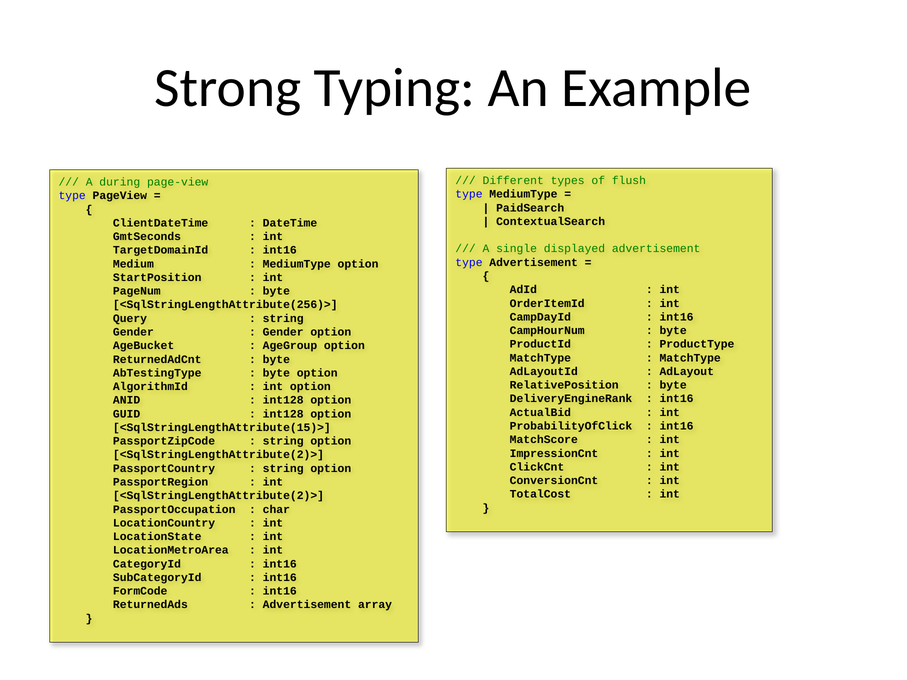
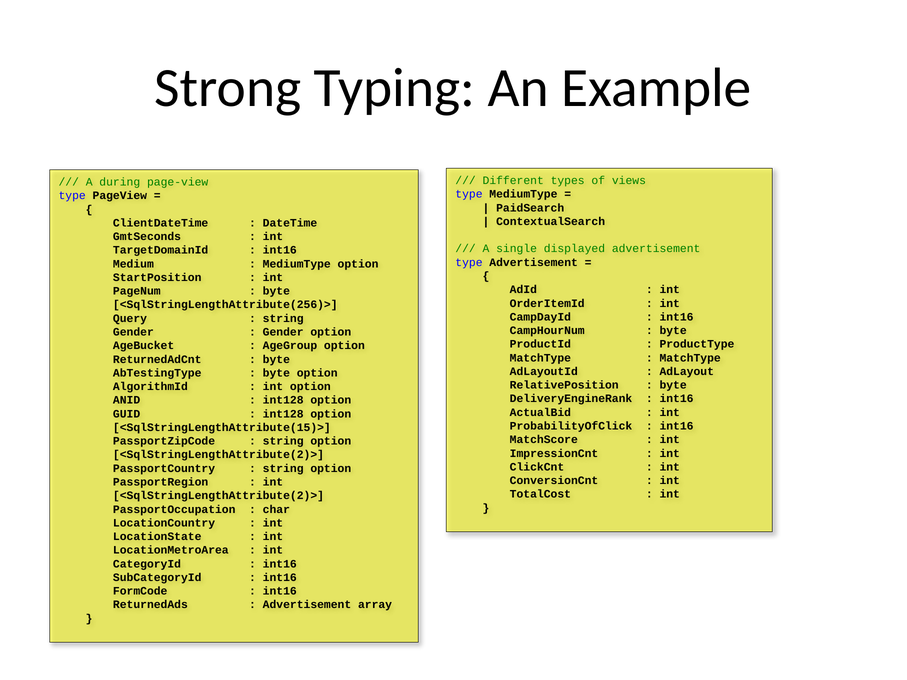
flush: flush -> views (629, 181)
